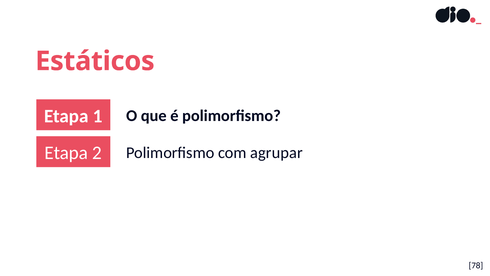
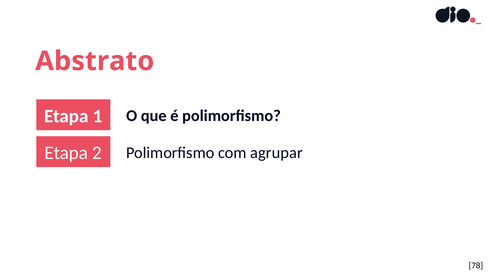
Estáticos: Estáticos -> Abstrato (95, 61)
